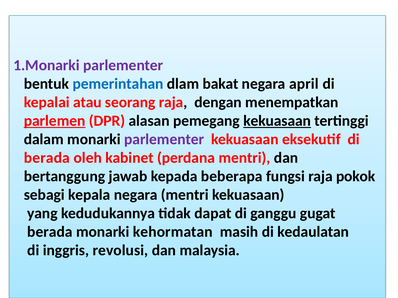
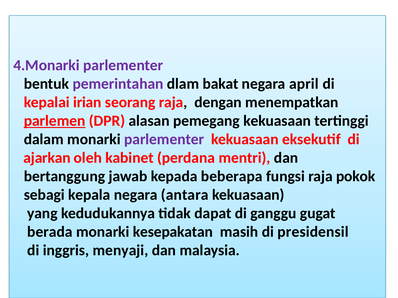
1.Monarki: 1.Monarki -> 4.Monarki (46, 65)
pemerintahan colour: blue -> purple (118, 84)
atau: atau -> irian (87, 102)
kekuasaan underline: present -> none (277, 121)
berada: berada -> ajarkan (47, 158)
negara mentri: mentri -> antara (185, 195)
kehormatan: kehormatan -> kesepakatan (173, 232)
kedaulatan: kedaulatan -> presidensil (313, 232)
revolusi: revolusi -> menyaji (120, 251)
